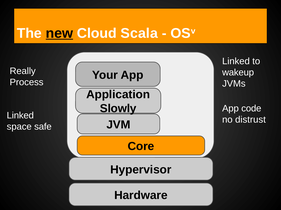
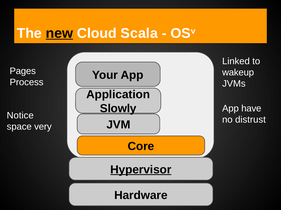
Really: Really -> Pages (23, 71)
code: code -> have (251, 109)
Linked: Linked -> Notice (20, 116)
safe: safe -> very (43, 127)
Hypervisor underline: none -> present (141, 170)
